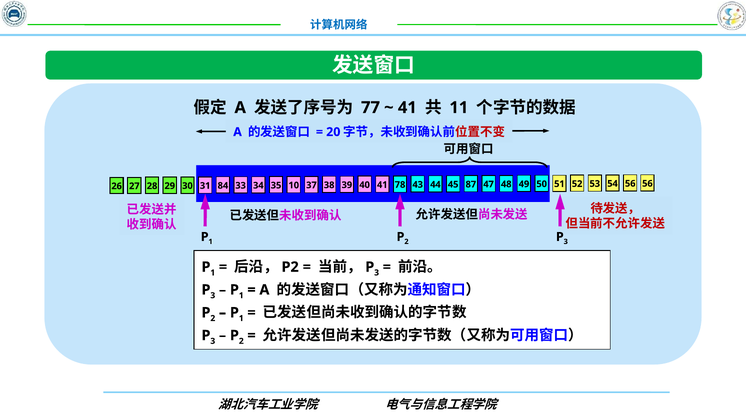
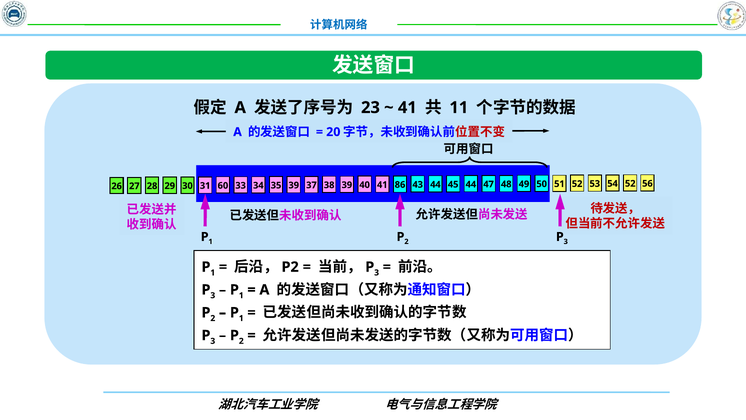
77: 77 -> 23 (370, 107)
84: 84 -> 60 (223, 185)
35 10: 10 -> 39 (294, 185)
78: 78 -> 86 (400, 185)
45 87: 87 -> 44 (471, 184)
54 56: 56 -> 52 (630, 183)
